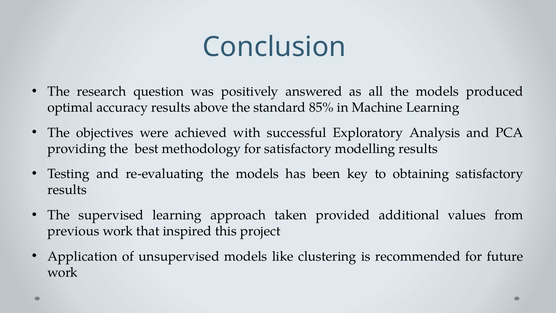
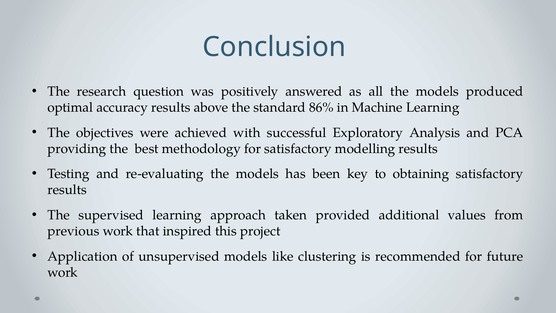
85%: 85% -> 86% (321, 107)
